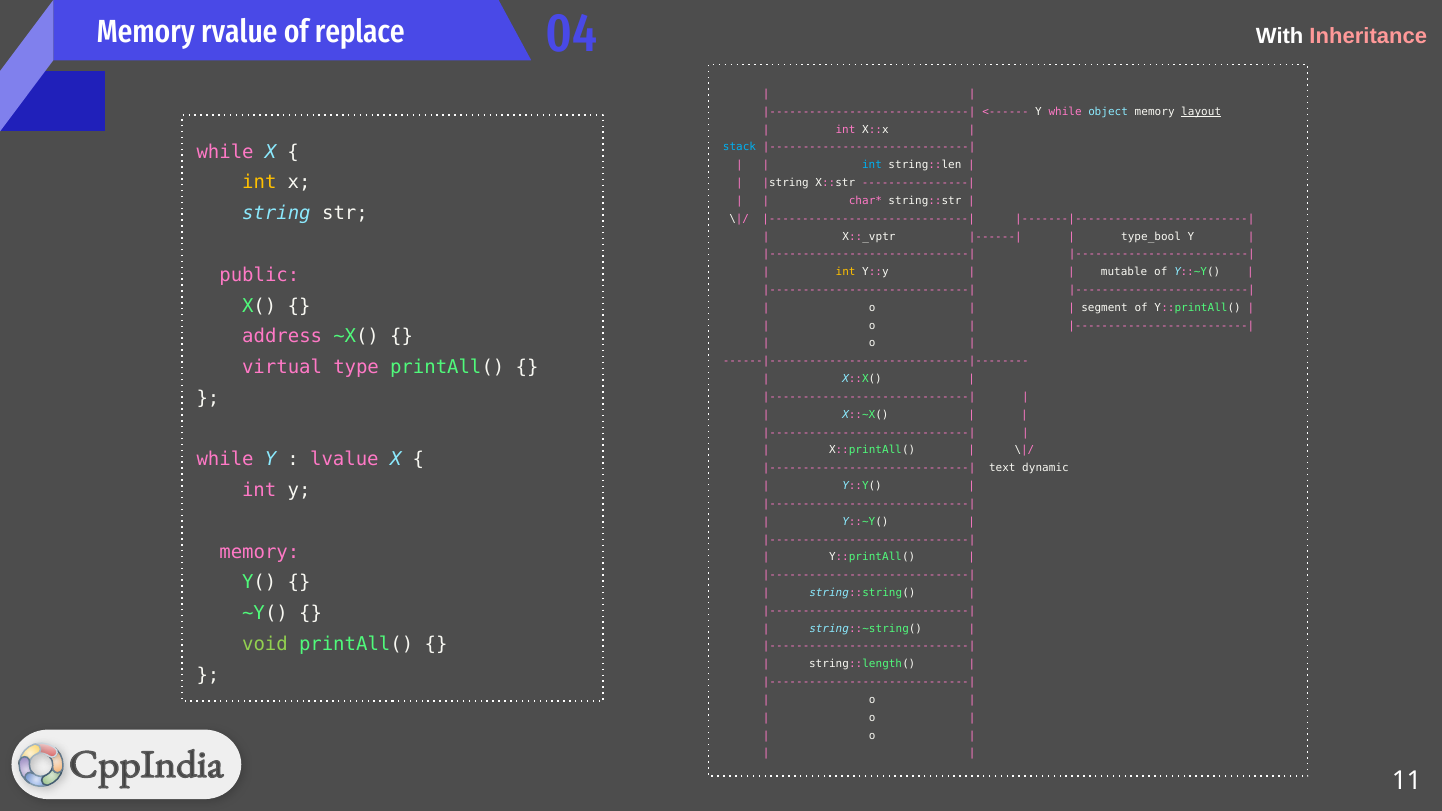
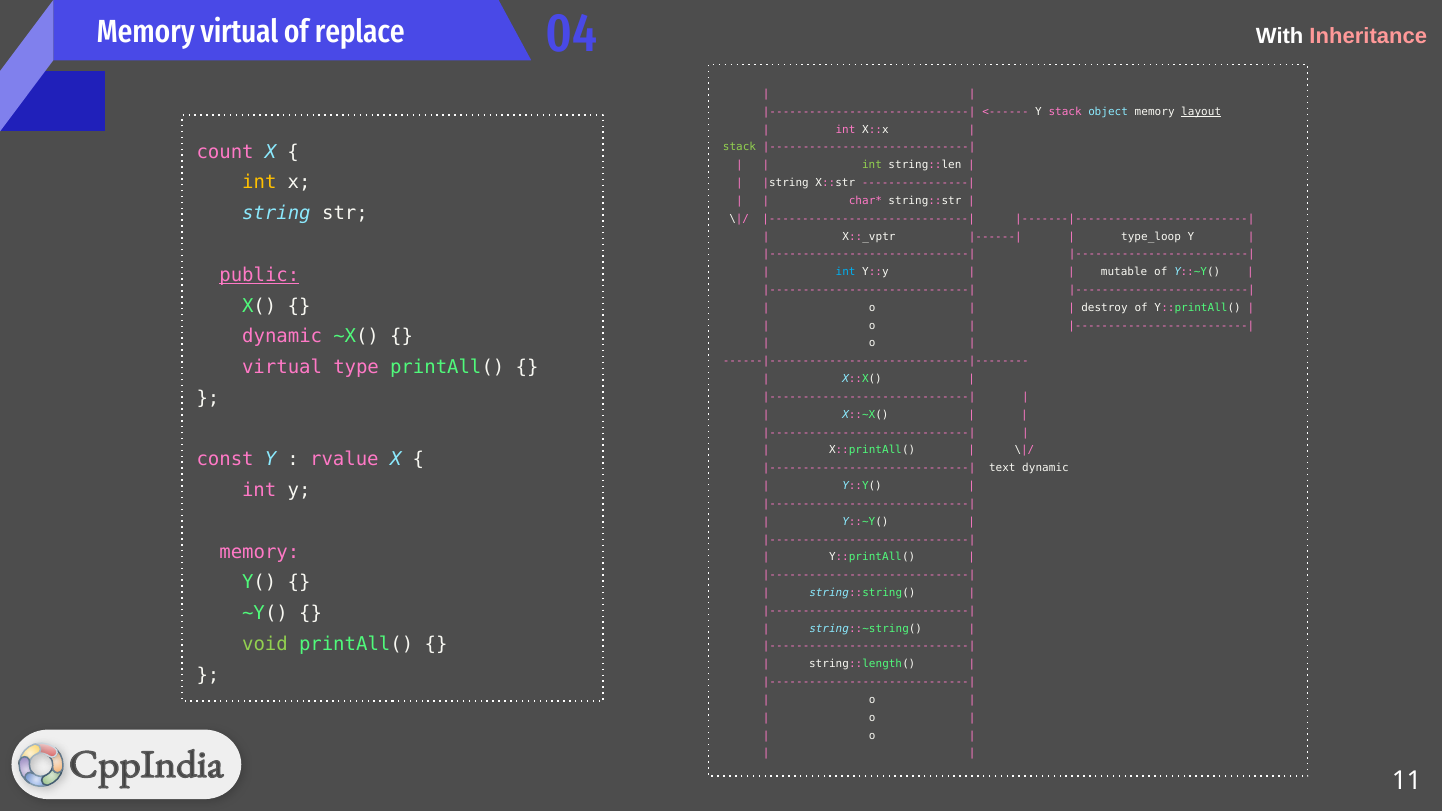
Memory rvalue: rvalue -> virtual (239, 32)
Y while: while -> stack (1065, 112)
stack colour: light blue -> light green (740, 147)
while: while -> count (225, 152)
int colour: light blue -> light green (872, 165)
type_bool: type_bool -> type_loop (1151, 236)
public underline: none -> present (259, 275)
int colour: yellow -> light blue (846, 272)
segment: segment -> destroy (1105, 308)
address: address -> dynamic (282, 337)
while: while -> const (225, 460)
lvalue: lvalue -> rvalue (344, 460)
